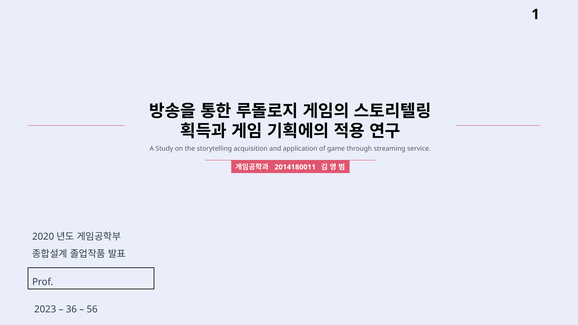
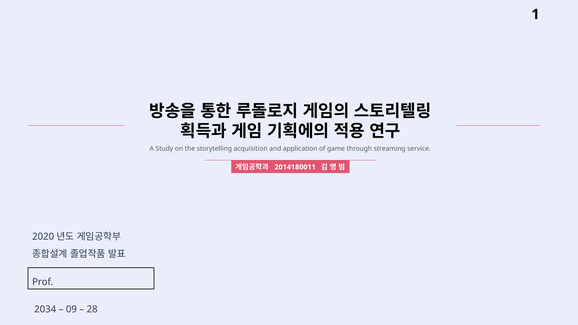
2023: 2023 -> 2034 (45, 310)
36: 36 -> 09 (71, 310)
56: 56 -> 28 (92, 310)
